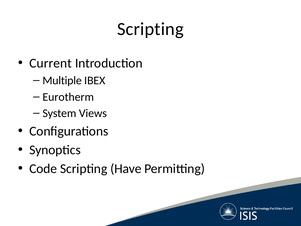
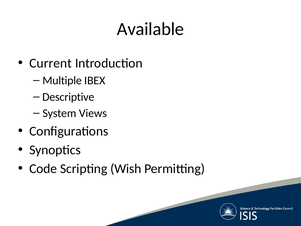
Scripting: Scripting -> Available (151, 29)
Eurotherm: Eurotherm -> Descriptive (68, 97)
Have: Have -> Wish (126, 168)
